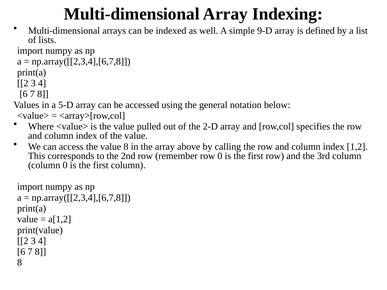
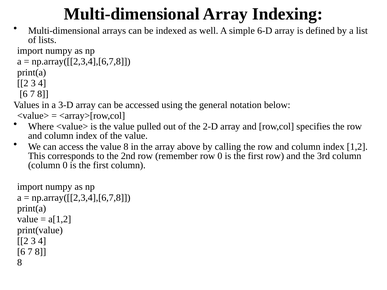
9-D: 9-D -> 6-D (265, 31)
5-D: 5-D -> 3-D (66, 105)
